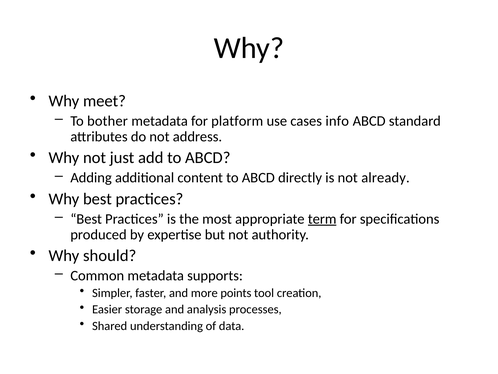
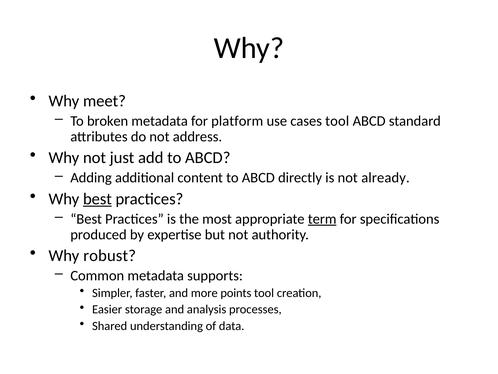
bother: bother -> broken (108, 121)
cases info: info -> tool (337, 121)
best underline: none -> present (97, 199)
should: should -> robust (110, 255)
